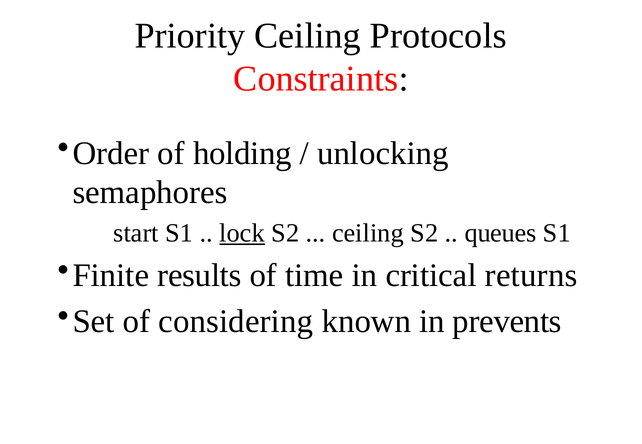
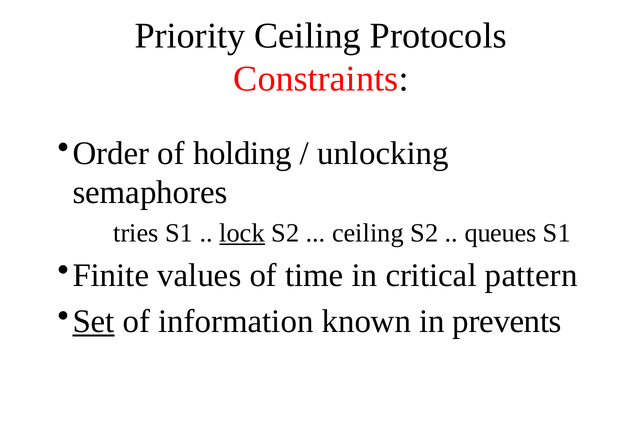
start: start -> tries (136, 233)
results: results -> values (199, 276)
returns: returns -> pattern (531, 276)
Set underline: none -> present (94, 322)
considering: considering -> information (236, 322)
